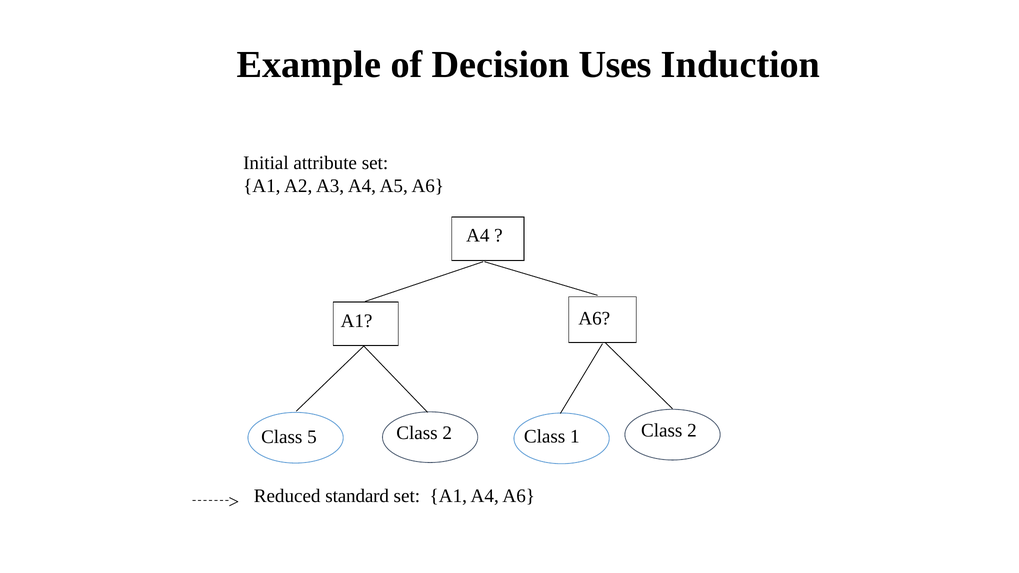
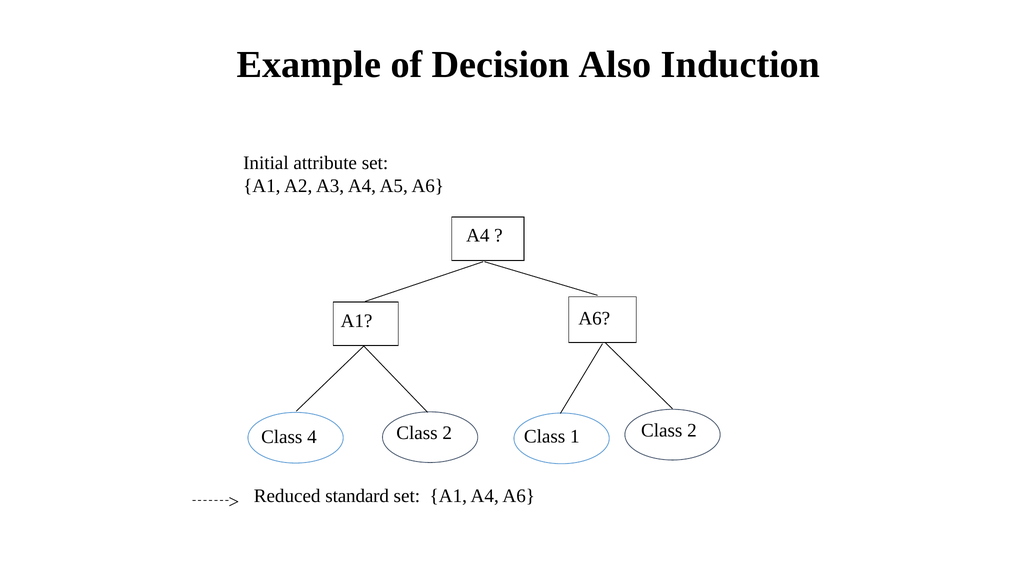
Uses: Uses -> Also (615, 65)
5: 5 -> 4 (312, 437)
